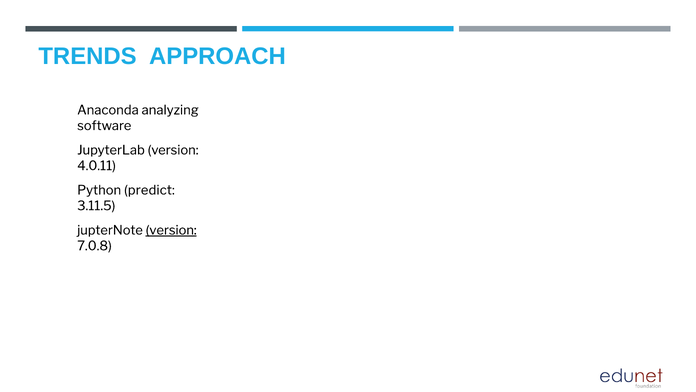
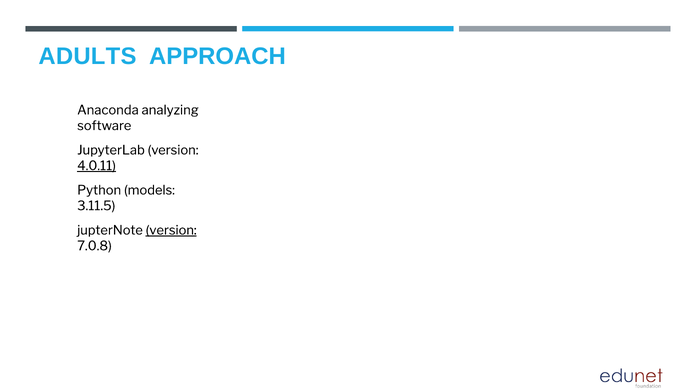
TRENDS: TRENDS -> ADULTS (87, 56)
4.0.11 underline: none -> present (97, 166)
predict: predict -> models (149, 190)
